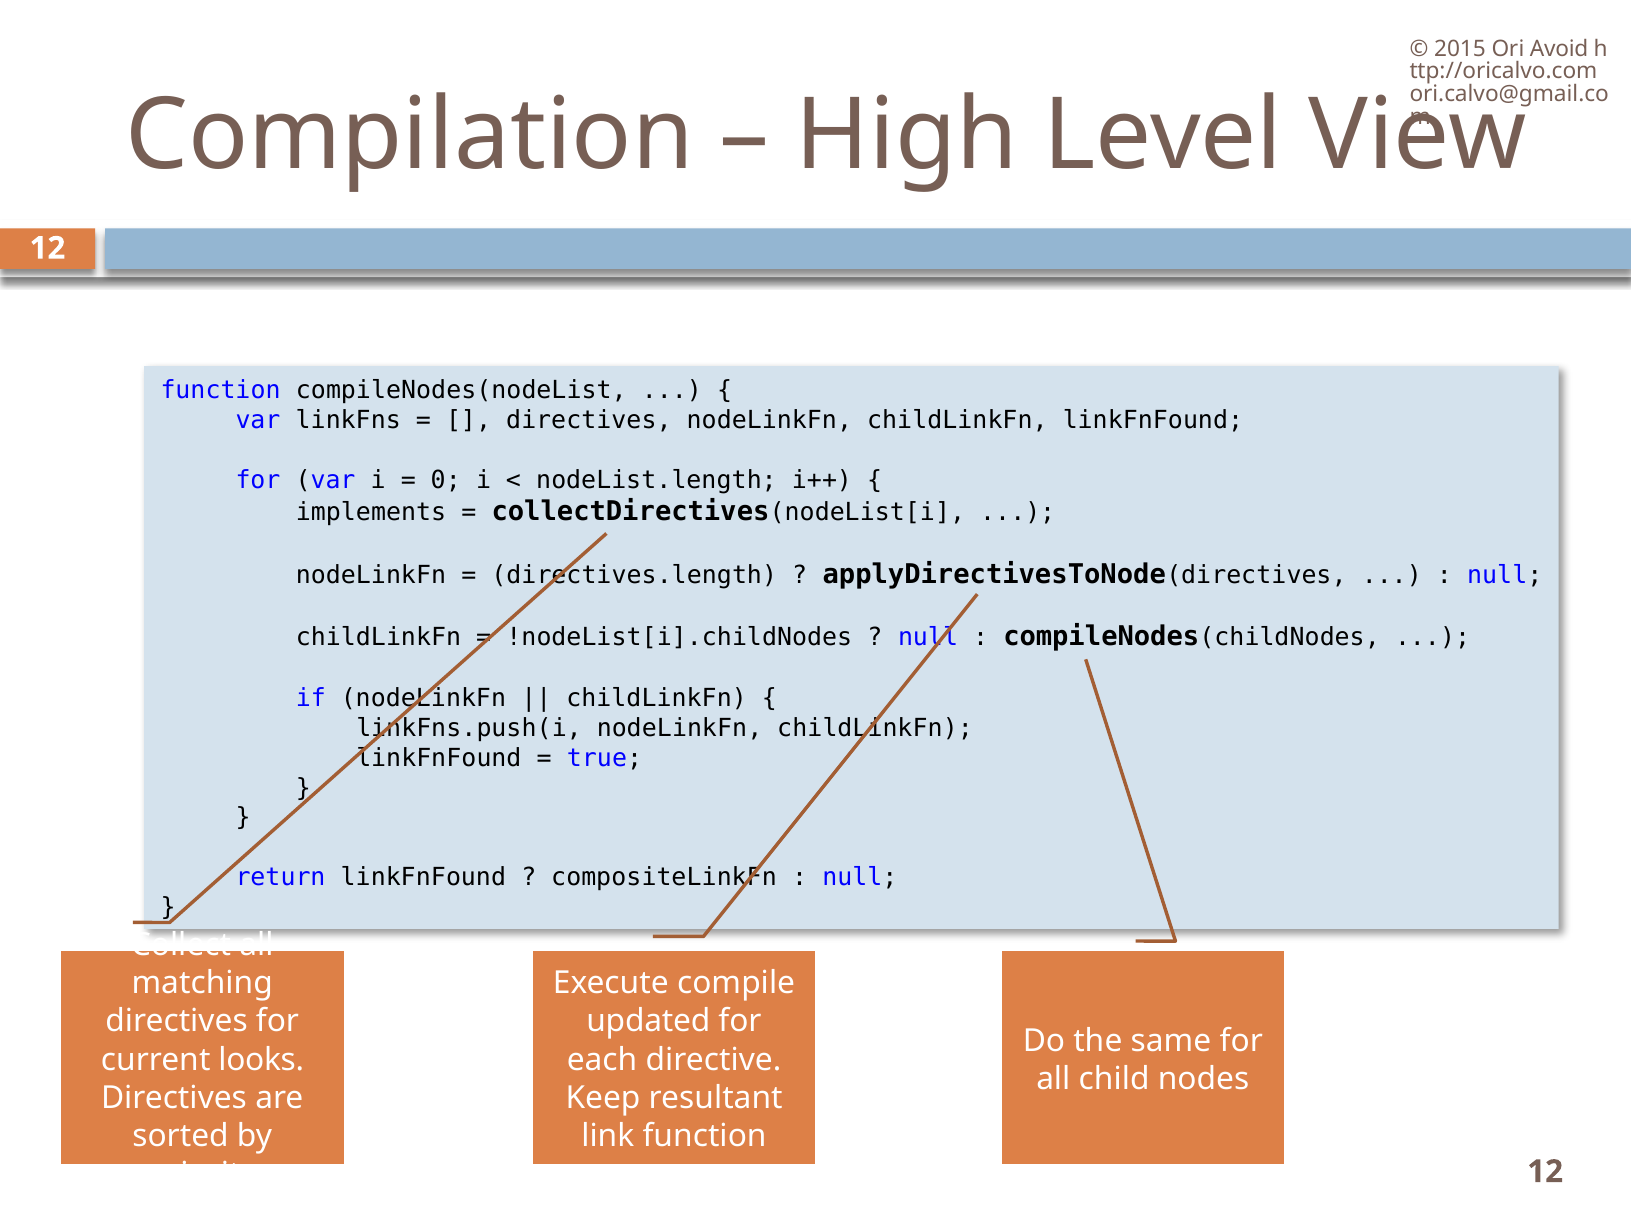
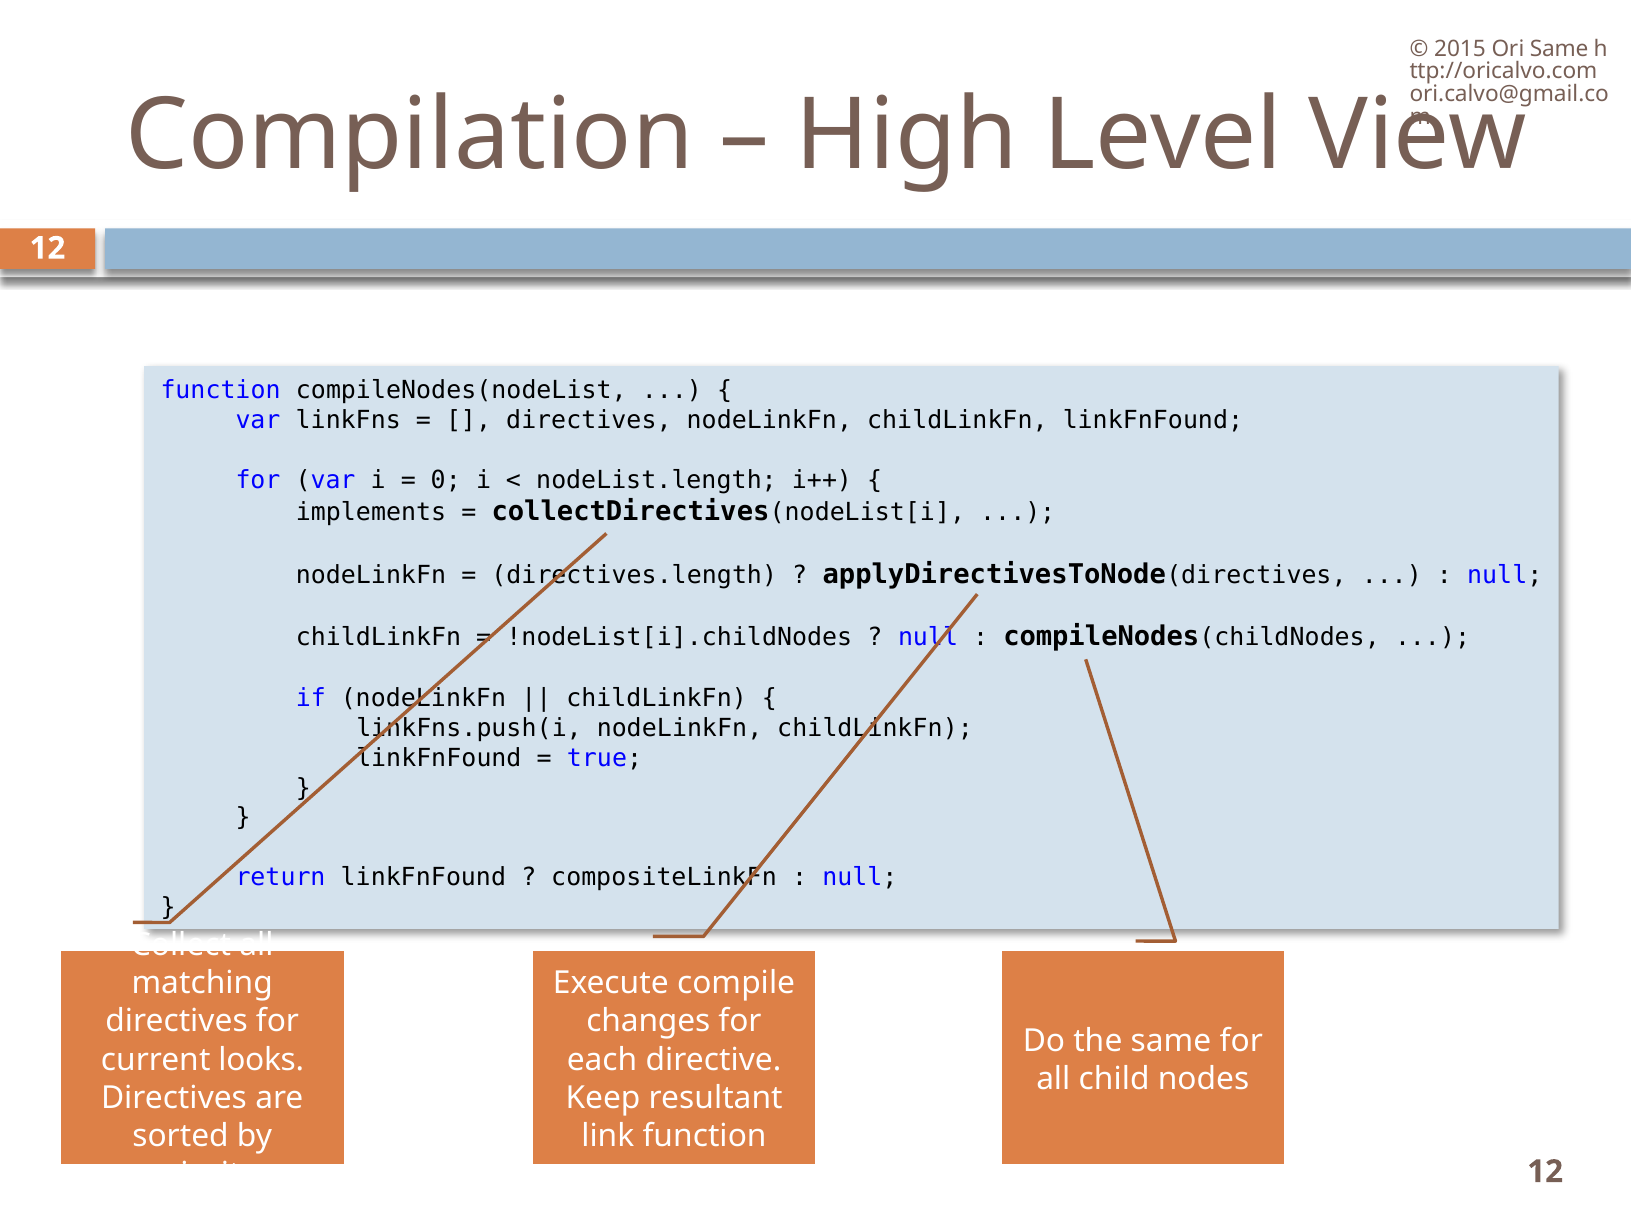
Ori Avoid: Avoid -> Same (1559, 49)
updated: updated -> changes (648, 1022)
